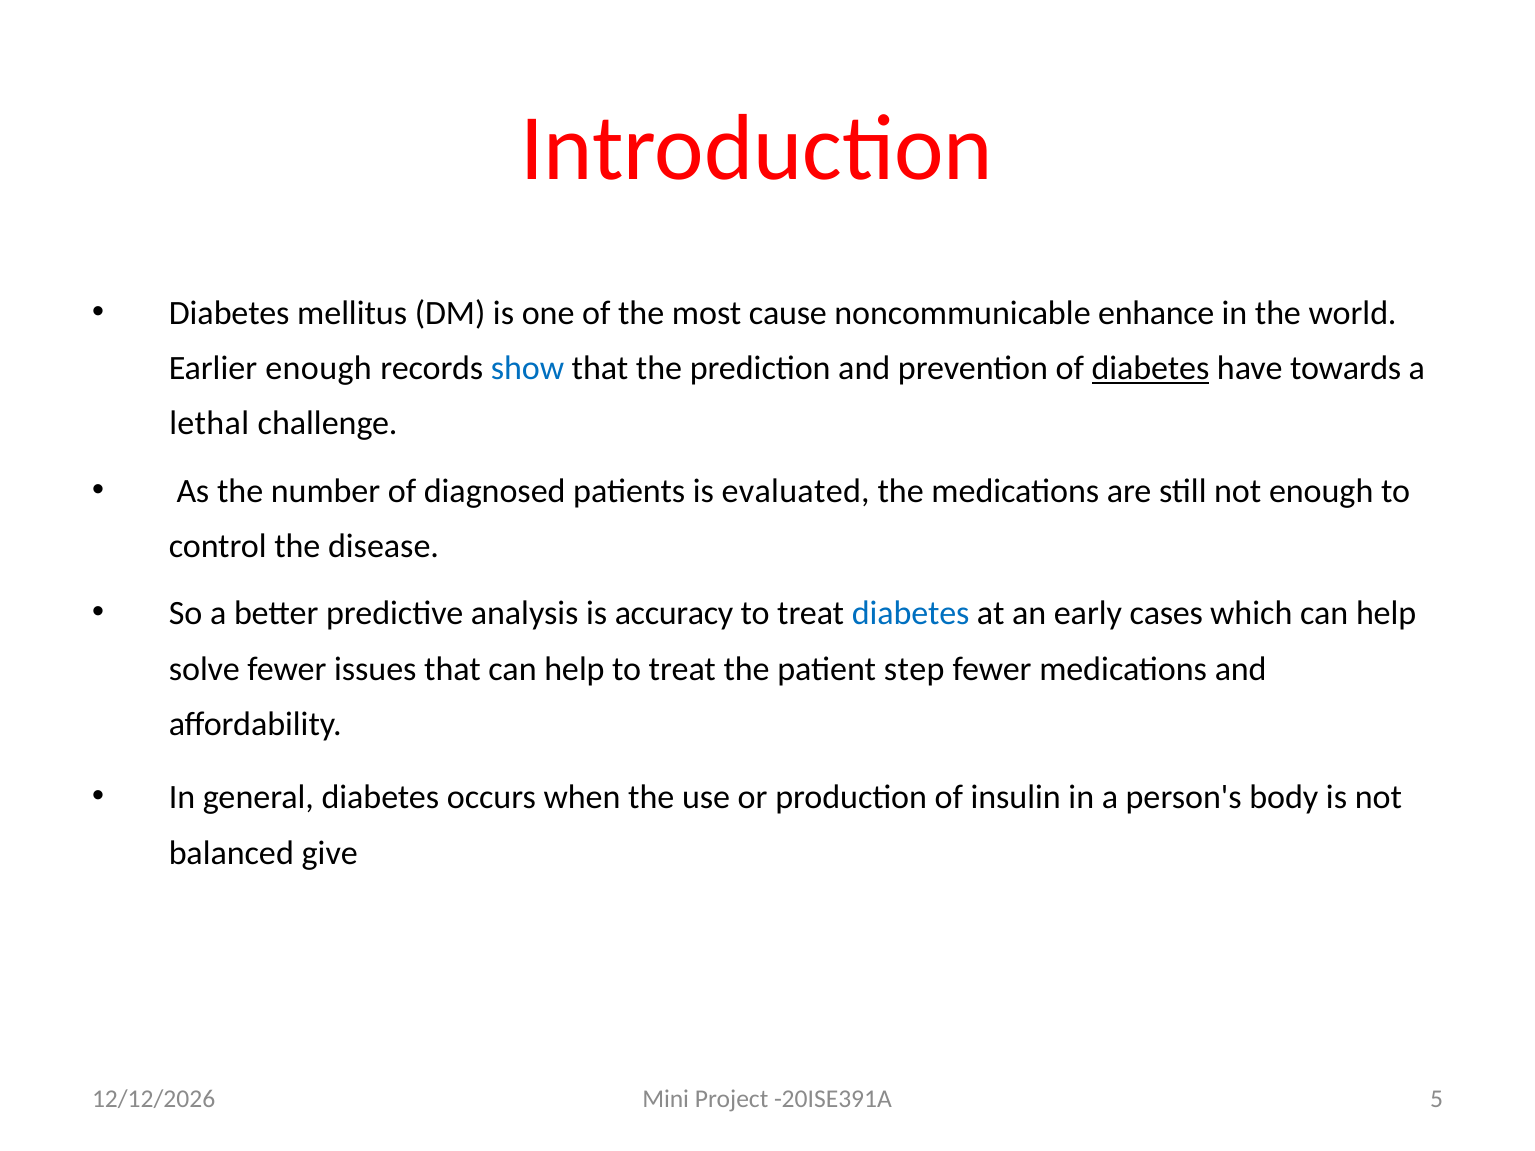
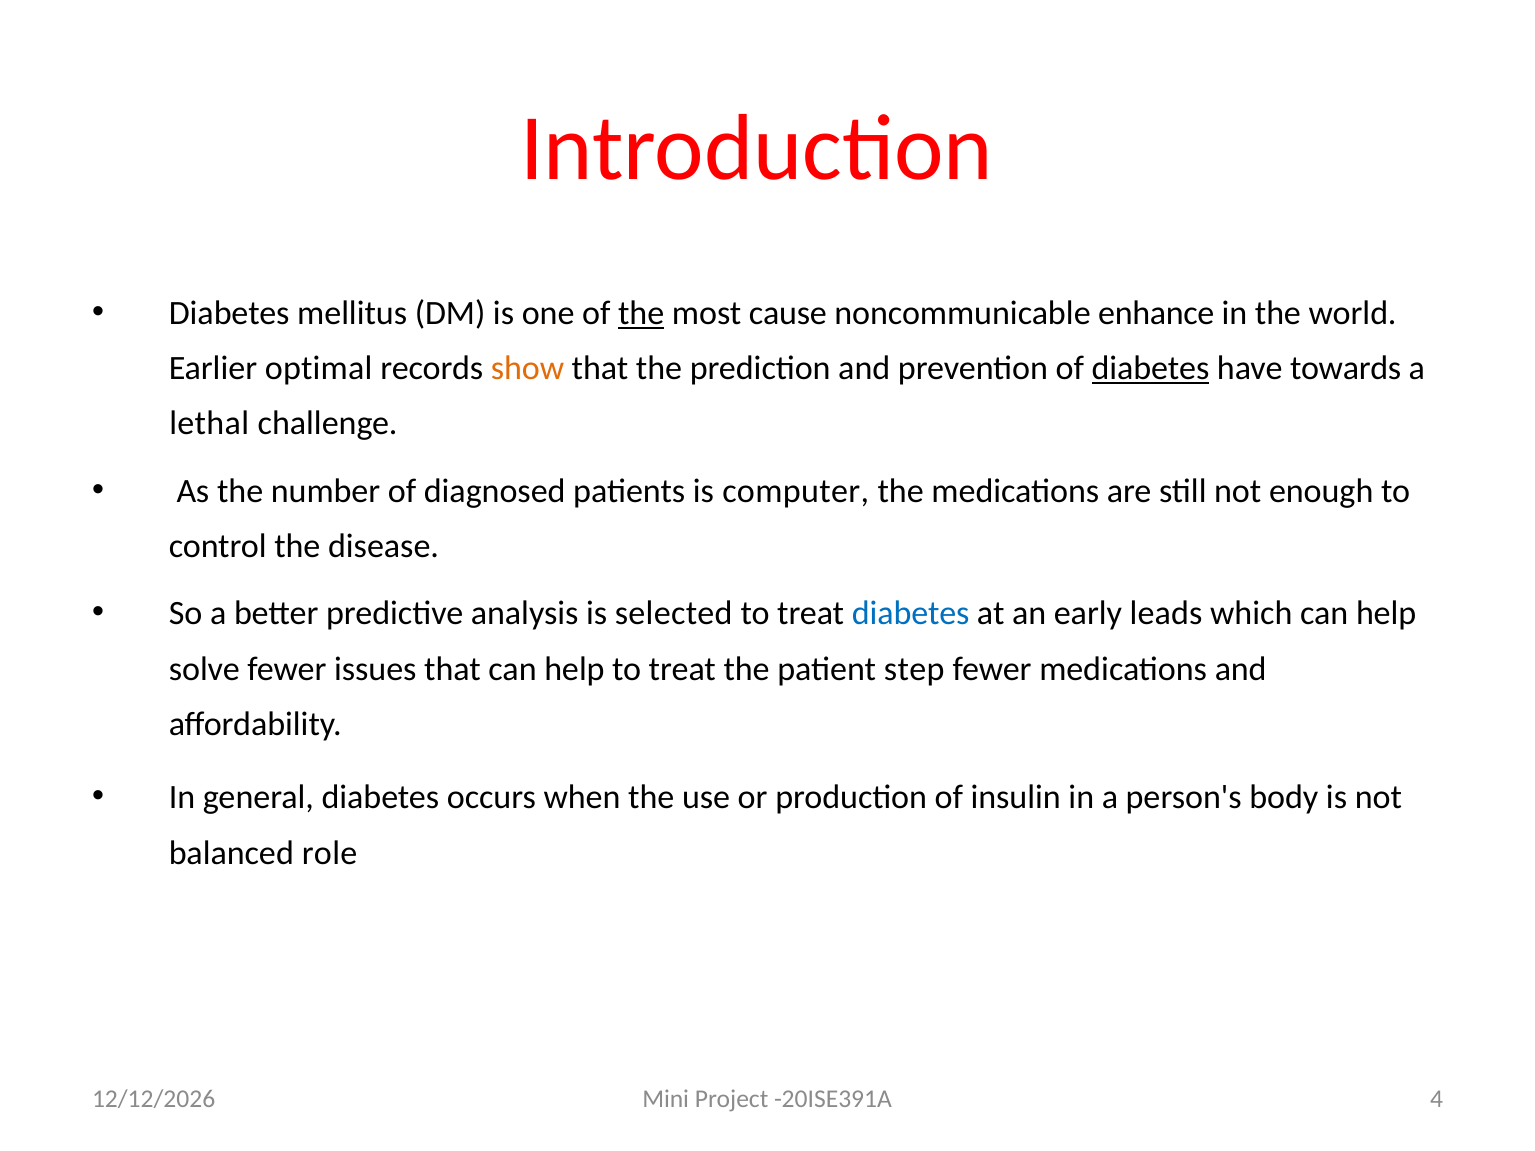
the underline: none -> present (641, 313)
Earlier enough: enough -> optimal (319, 369)
show colour: blue -> orange (528, 369)
evaluated: evaluated -> computer (796, 491)
accuracy: accuracy -> selected (674, 614)
cases: cases -> leads (1166, 614)
give: give -> role (330, 853)
5: 5 -> 4 (1437, 1099)
